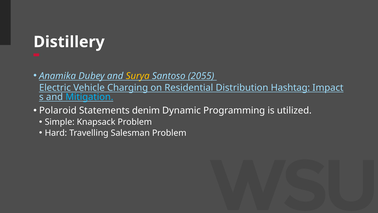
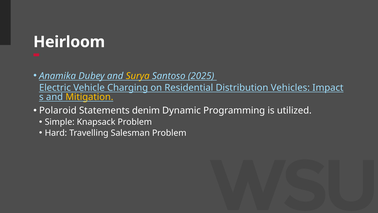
Distillery: Distillery -> Heirloom (69, 42)
2055: 2055 -> 2025 (201, 76)
Hashtag: Hashtag -> Vehicles (290, 87)
Mitigation colour: light blue -> yellow (89, 97)
